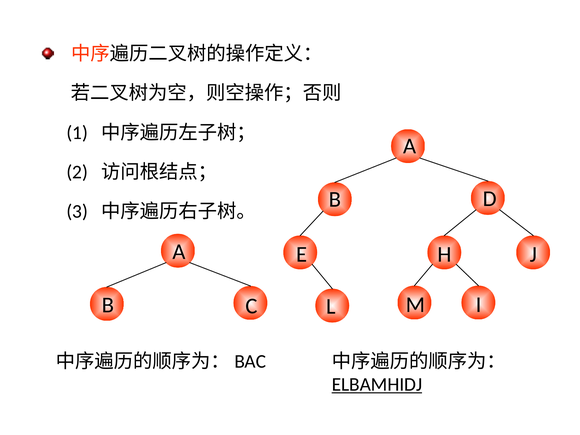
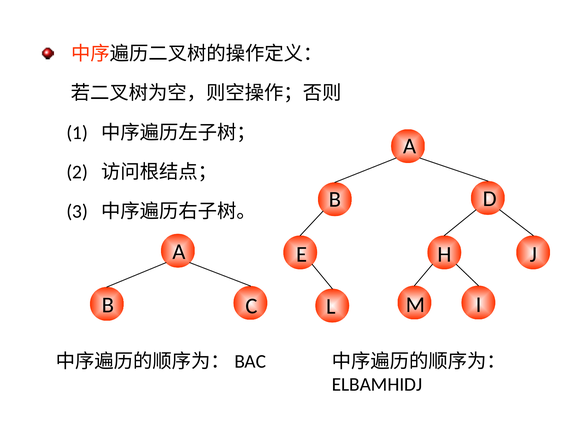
ELBAMHIDJ underline: present -> none (377, 385)
